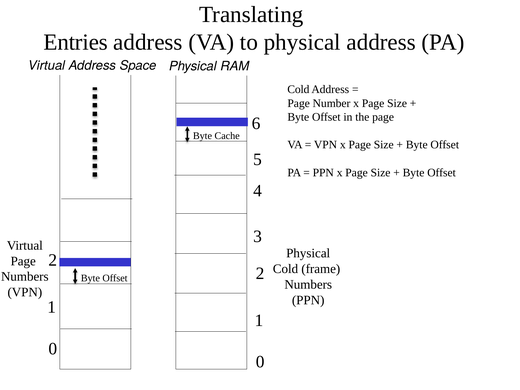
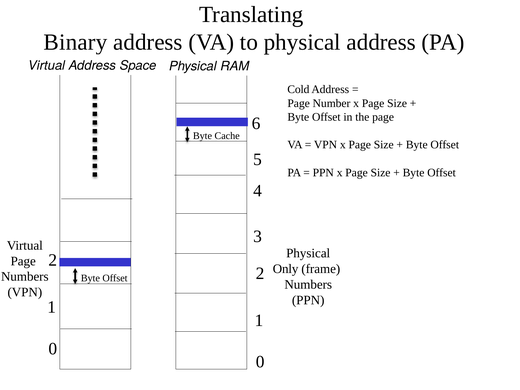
Entries: Entries -> Binary (75, 42)
Cold: Cold -> Only (286, 269)
